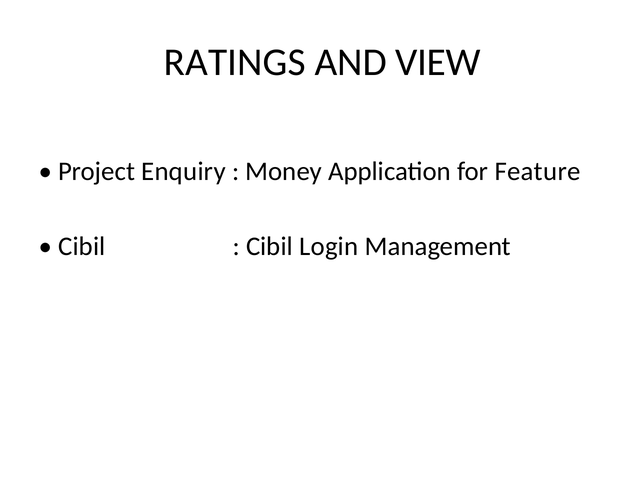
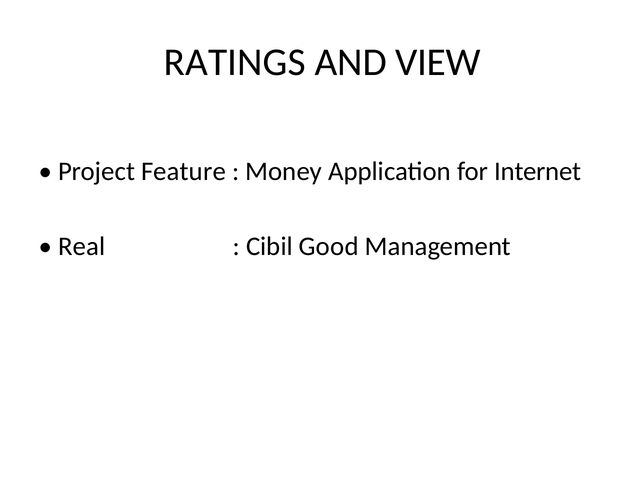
Enquiry: Enquiry -> Feature (183, 171)
Feature: Feature -> Internet (538, 171)
Cibil: Cibil -> Real (82, 247)
Login: Login -> Good (329, 247)
